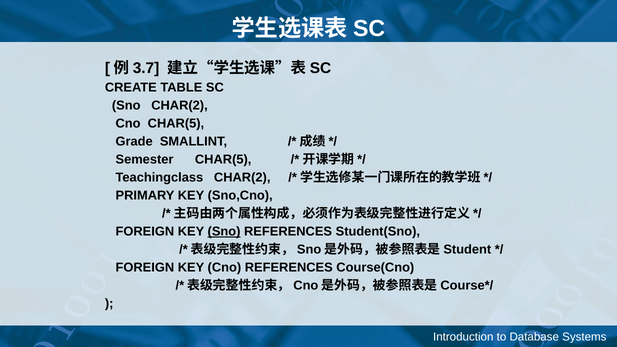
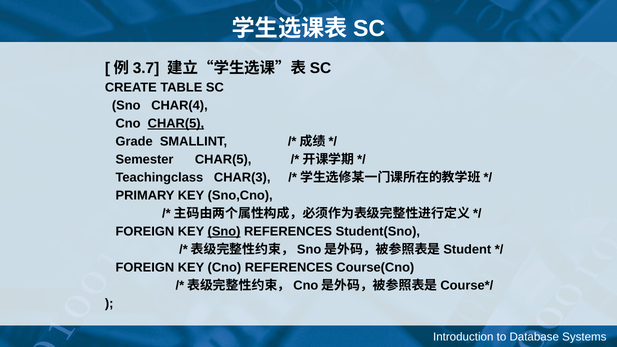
Sno CHAR(2: CHAR(2 -> CHAR(4 (179, 106)
CHAR(5 underline: none -> present (176, 124)
Teachingclass CHAR(2: CHAR(2 -> CHAR(3 (242, 178)
